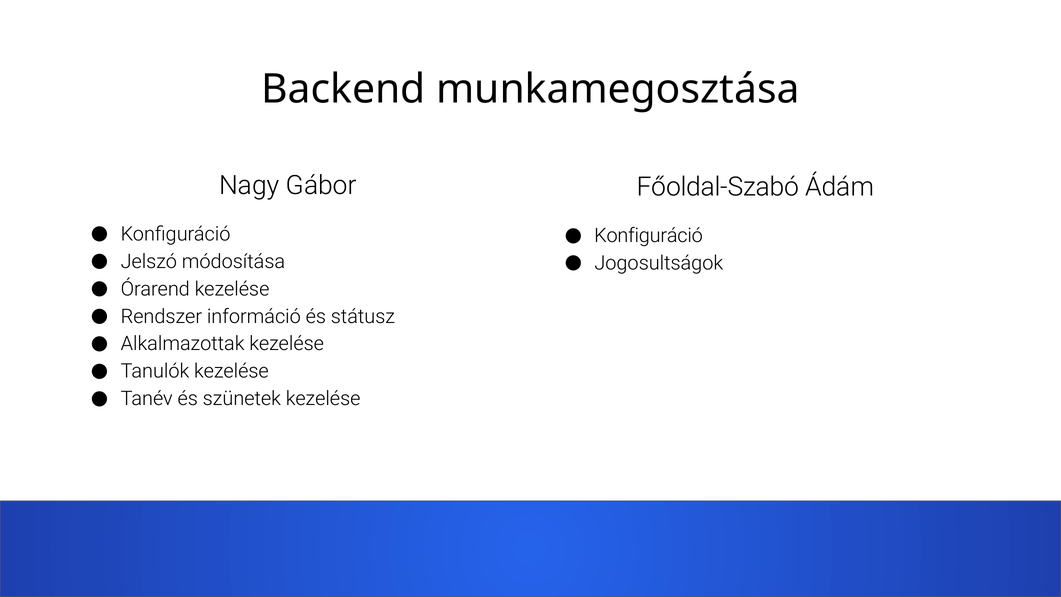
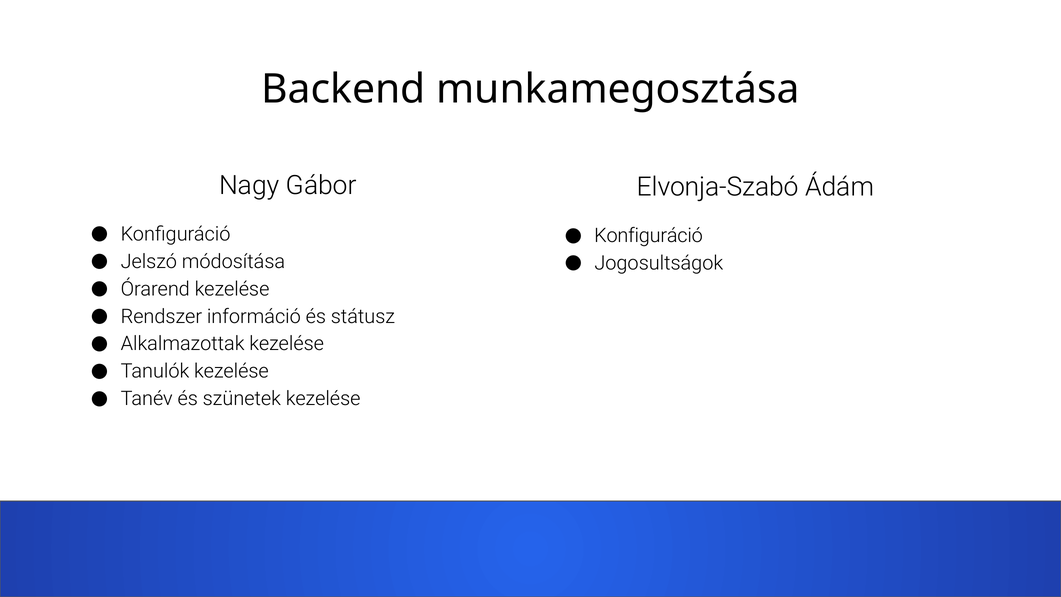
Főoldal-Szabó: Főoldal-Szabó -> Elvonja-Szabó (718, 187)
